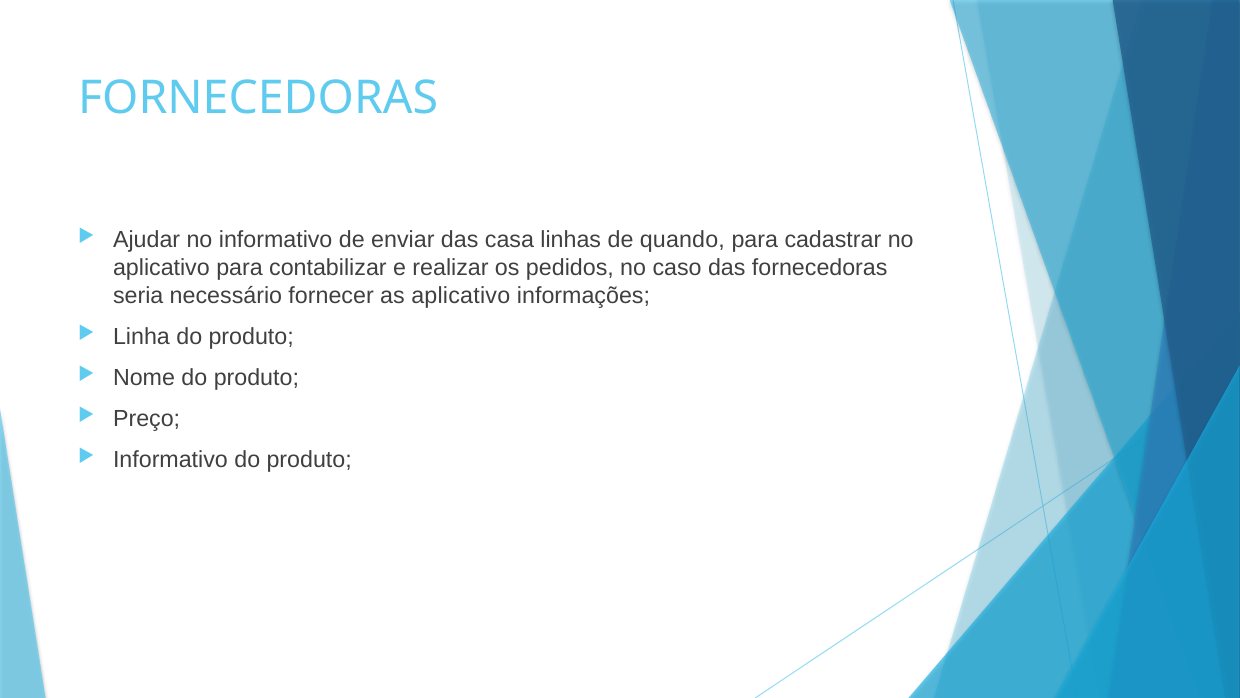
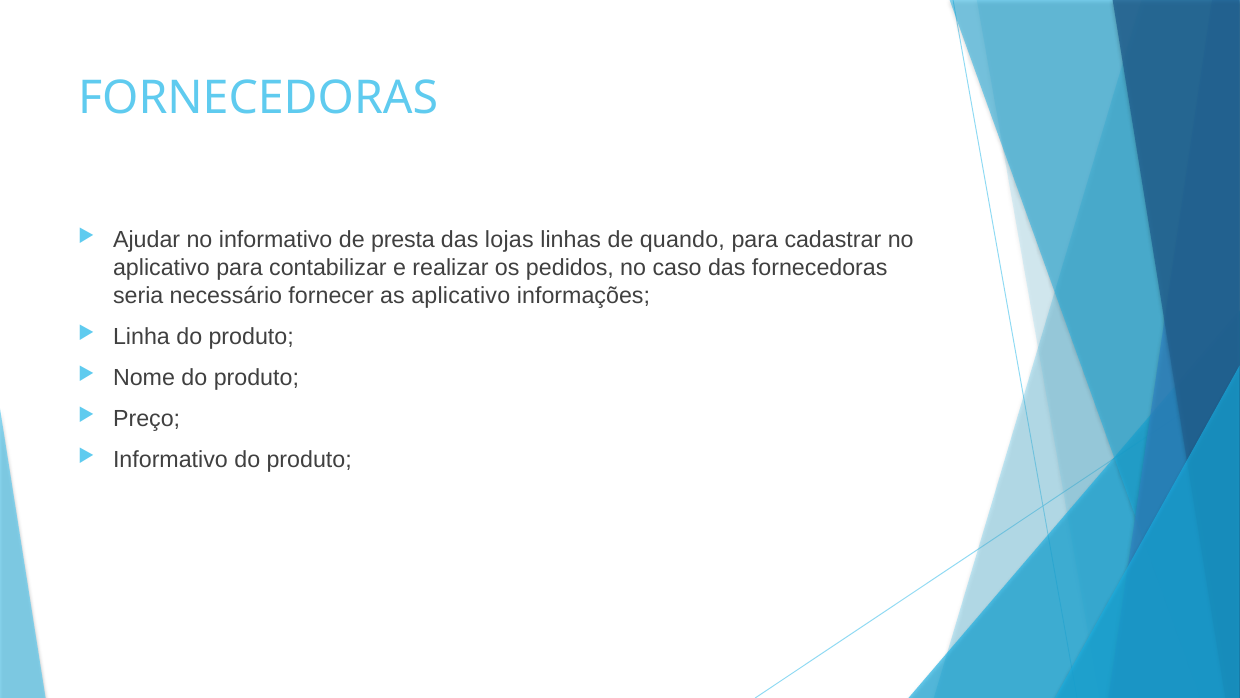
enviar: enviar -> presta (403, 240)
casa: casa -> lojas (509, 240)
